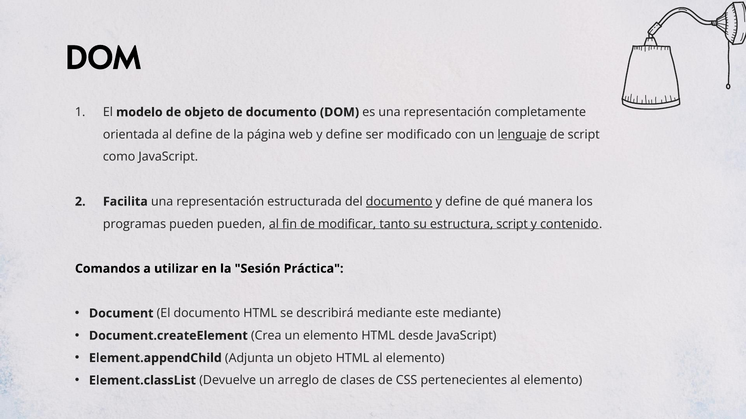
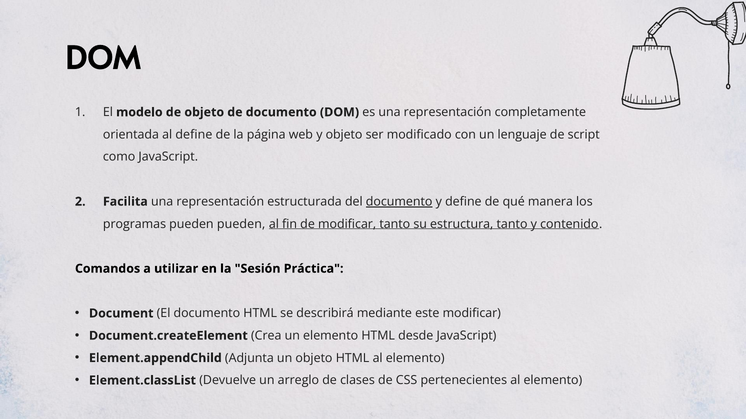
web y define: define -> objeto (344, 135)
lenguaje underline: present -> none (522, 135)
estructura script: script -> tanto (512, 224)
este mediante: mediante -> modificar (472, 314)
